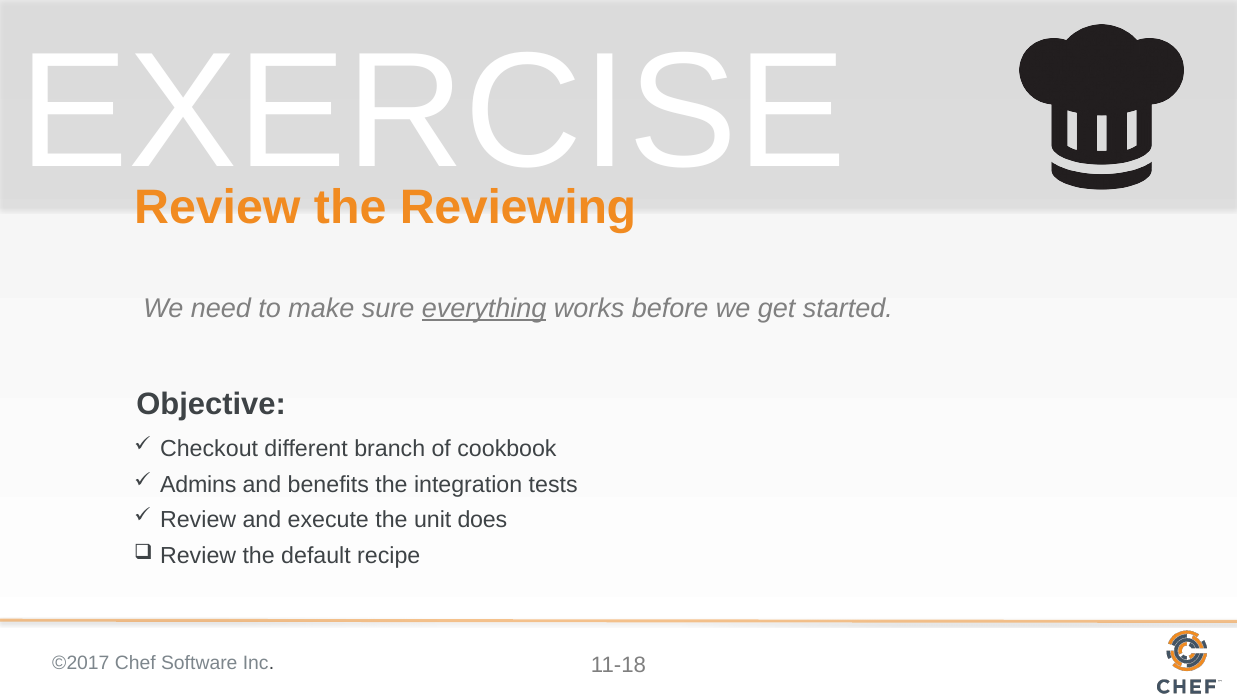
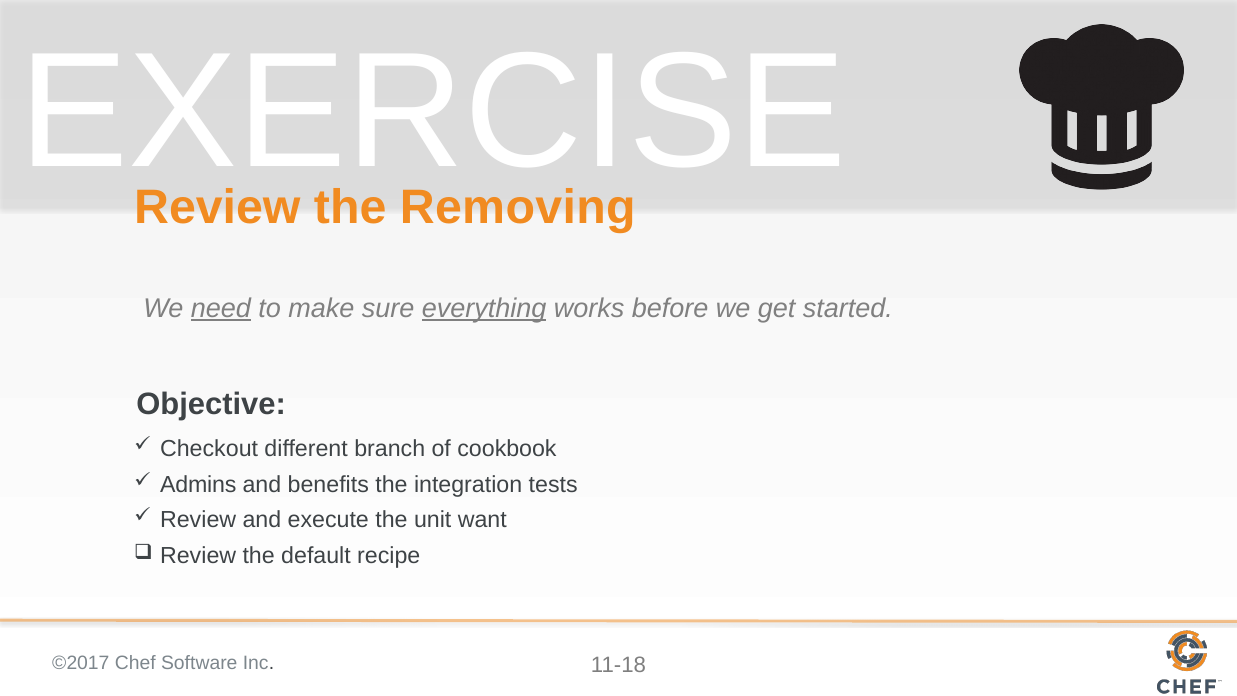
Reviewing: Reviewing -> Removing (518, 207)
need underline: none -> present (221, 308)
does: does -> want (482, 520)
